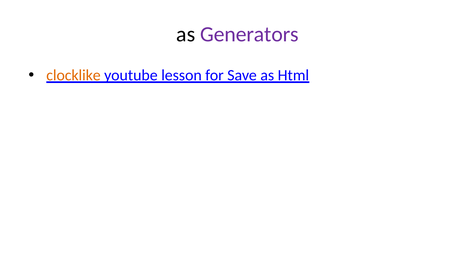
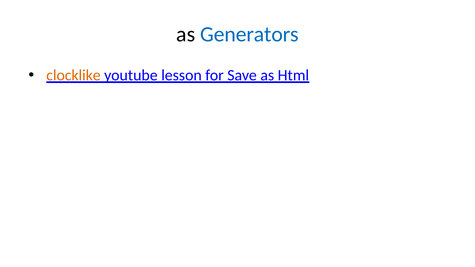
Generators colour: purple -> blue (249, 34)
